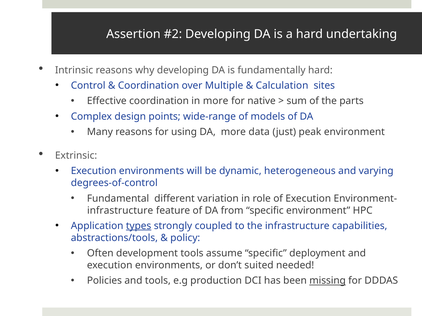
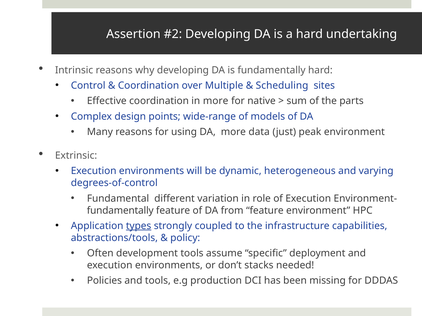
Calculation: Calculation -> Scheduling (282, 86)
infrastructure: infrastructure -> fundamentally (120, 211)
from specific: specific -> feature (265, 211)
suited: suited -> stacks (259, 266)
missing underline: present -> none (328, 281)
